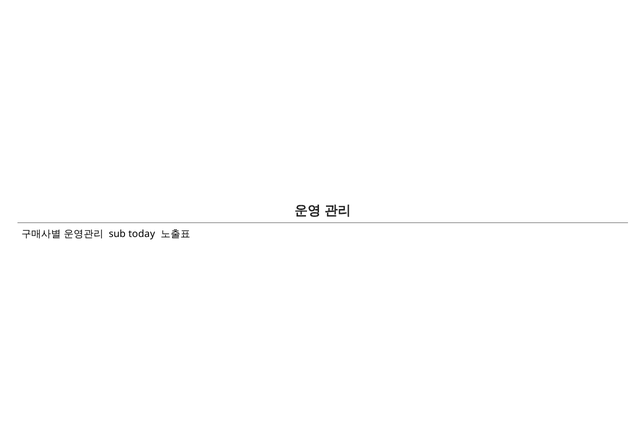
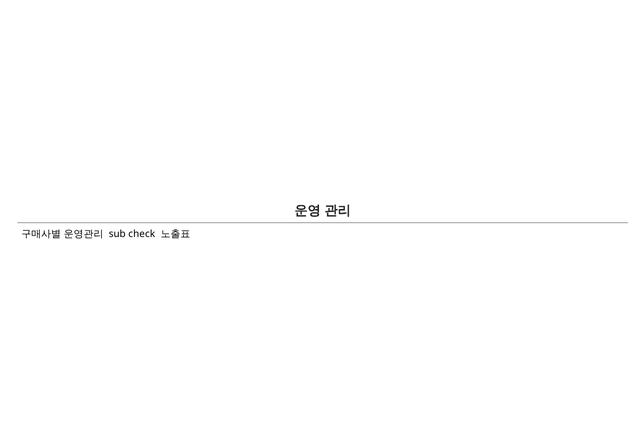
today: today -> check (142, 234)
